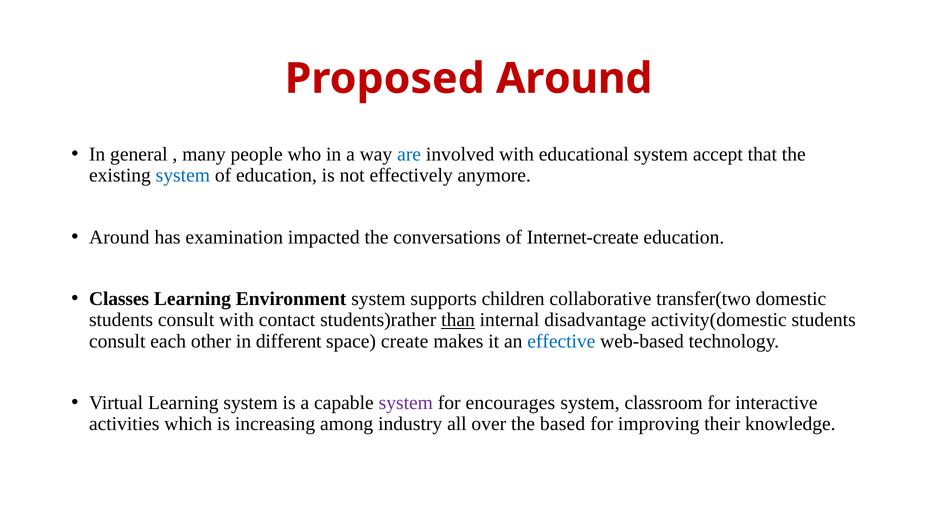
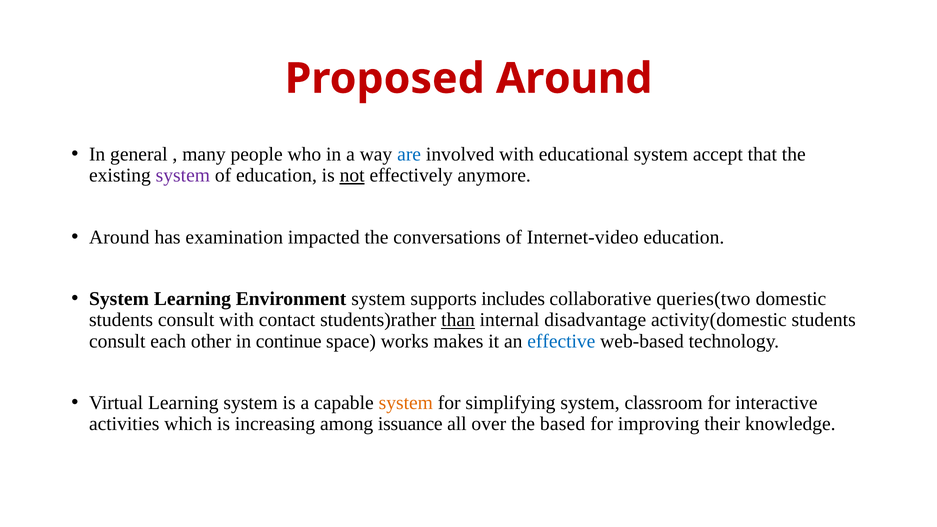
system colour: blue -> purple (183, 175)
not underline: none -> present (352, 175)
Internet-create: Internet-create -> Internet-video (583, 237)
Classes: Classes -> System (119, 299)
children: children -> includes (513, 299)
transfer(two: transfer(two -> queries(two (703, 299)
different: different -> continue (289, 341)
create: create -> works (405, 341)
system colour: purple -> orange (406, 403)
encourages: encourages -> simplifying (510, 403)
industry: industry -> issuance (410, 424)
